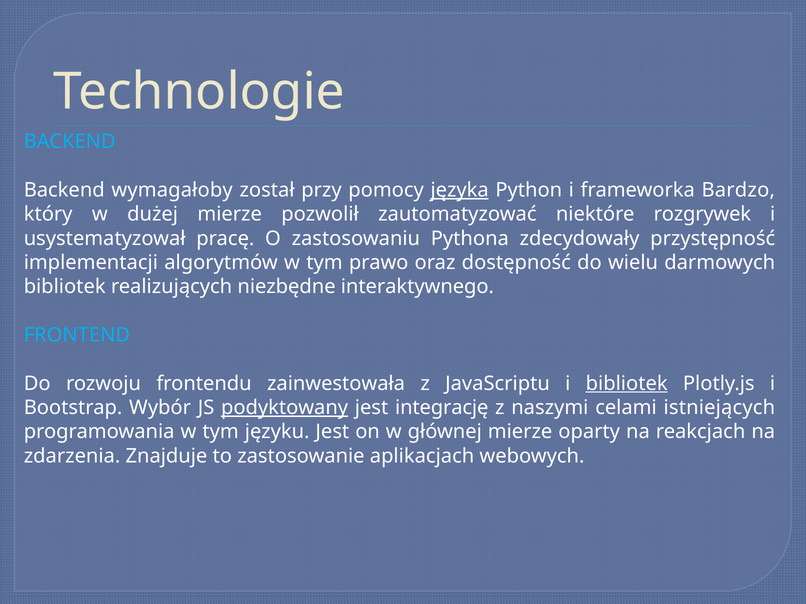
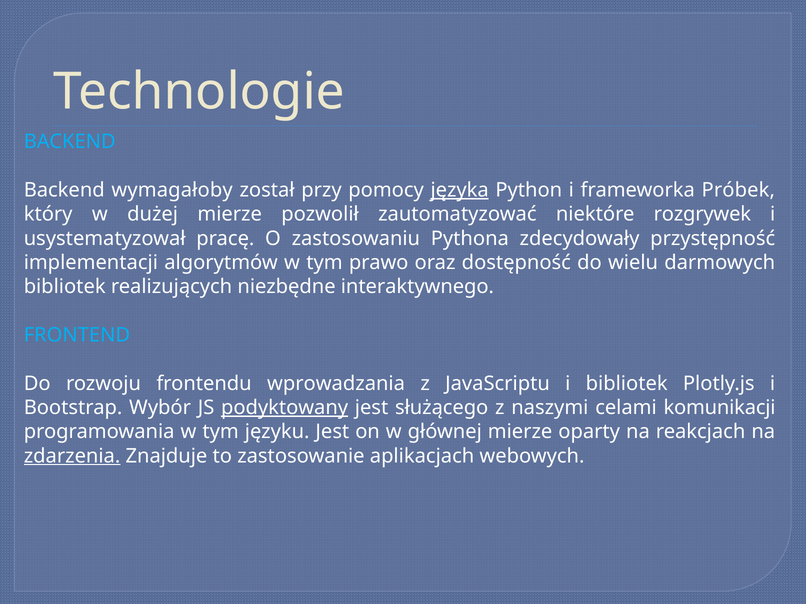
Bardzo: Bardzo -> Próbek (738, 190)
zainwestowała: zainwestowała -> wprowadzania (336, 384)
bibliotek underline: present -> none (627, 384)
integrację: integrację -> służącego (442, 408)
istniejących: istniejących -> komunikacji (720, 408)
zdarzenia underline: none -> present (72, 456)
